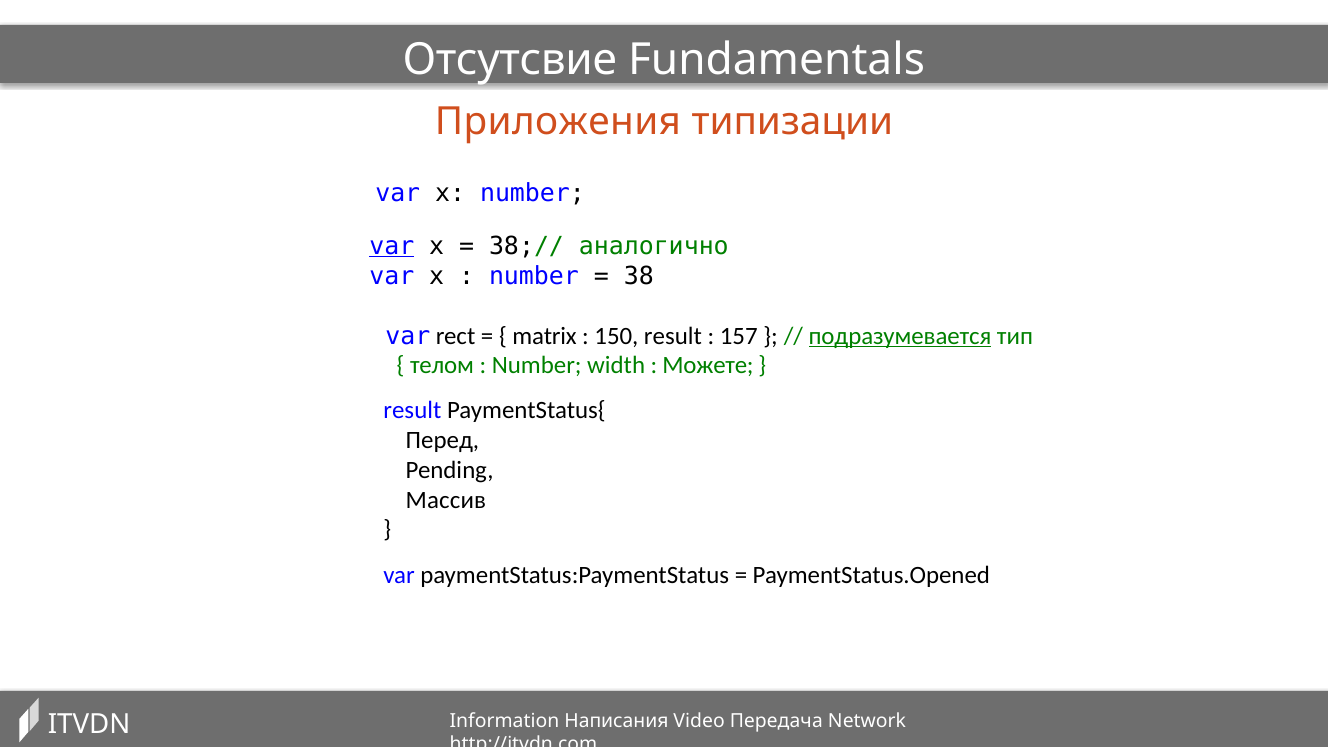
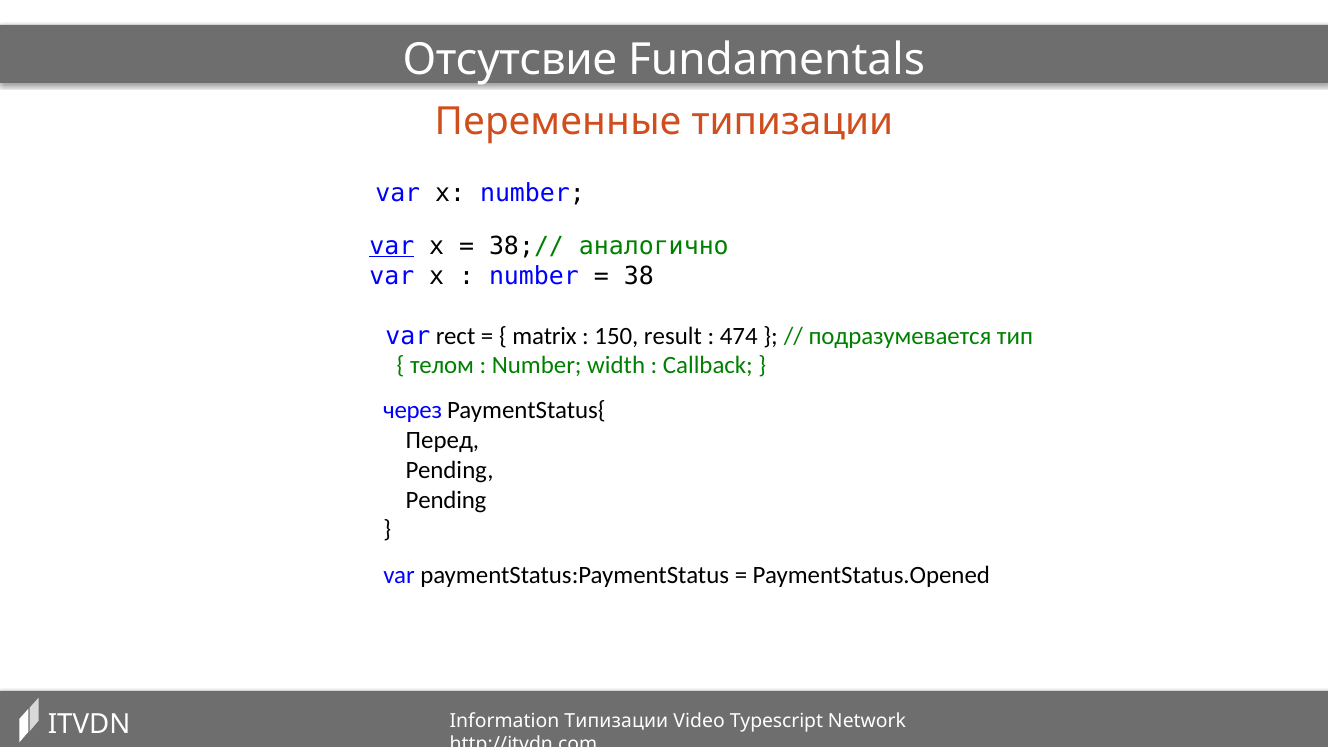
Приложения: Приложения -> Переменные (558, 121)
157: 157 -> 474 (739, 336)
подразумевается underline: present -> none (900, 336)
Можете: Можете -> Callback (708, 366)
result: result -> через (413, 410)
Массив: Массив -> Pending (446, 500)
Information Написания: Написания -> Типизации (616, 721)
Передача: Передача -> Typescript (776, 721)
